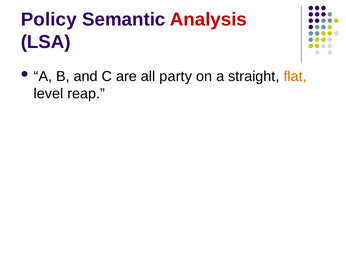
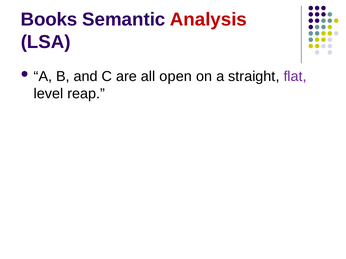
Policy: Policy -> Books (49, 19)
party: party -> open (176, 76)
flat colour: orange -> purple (295, 76)
